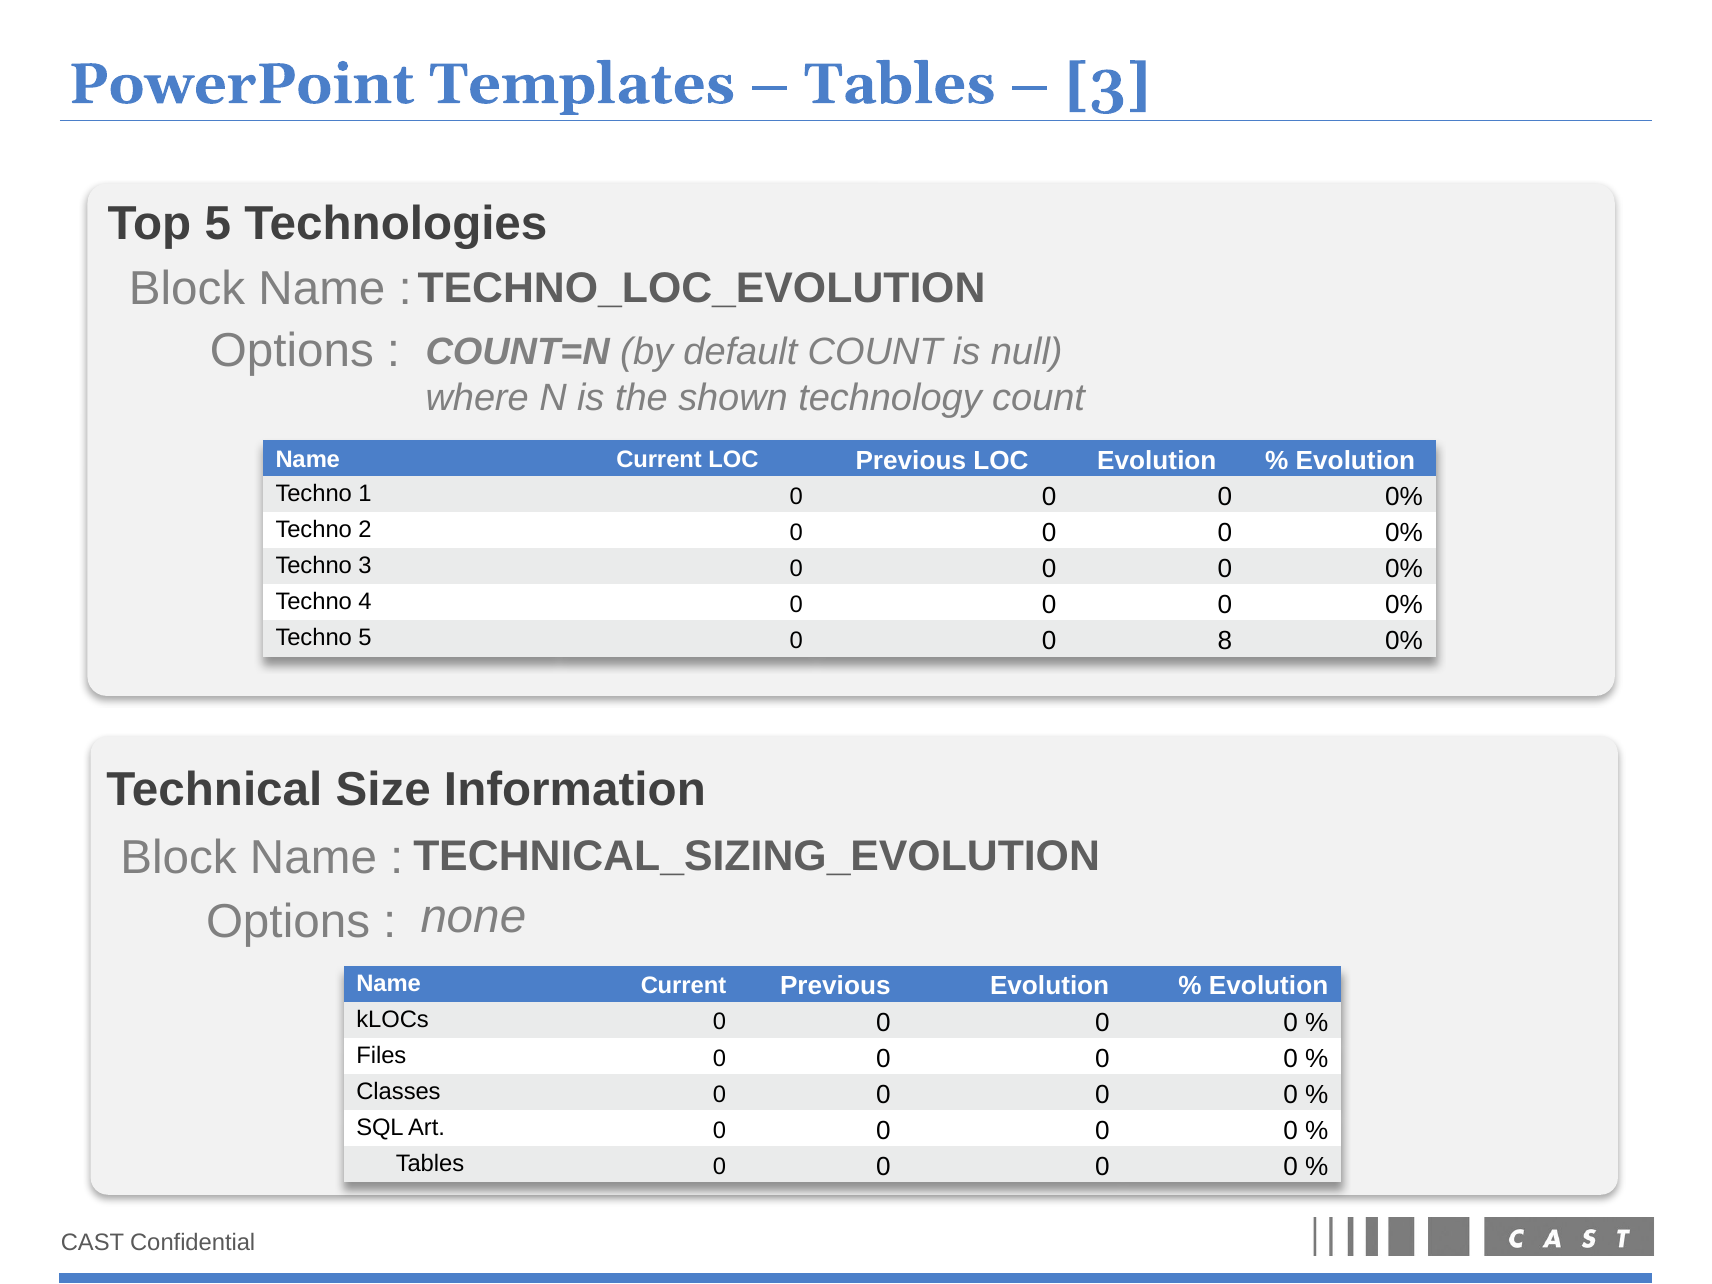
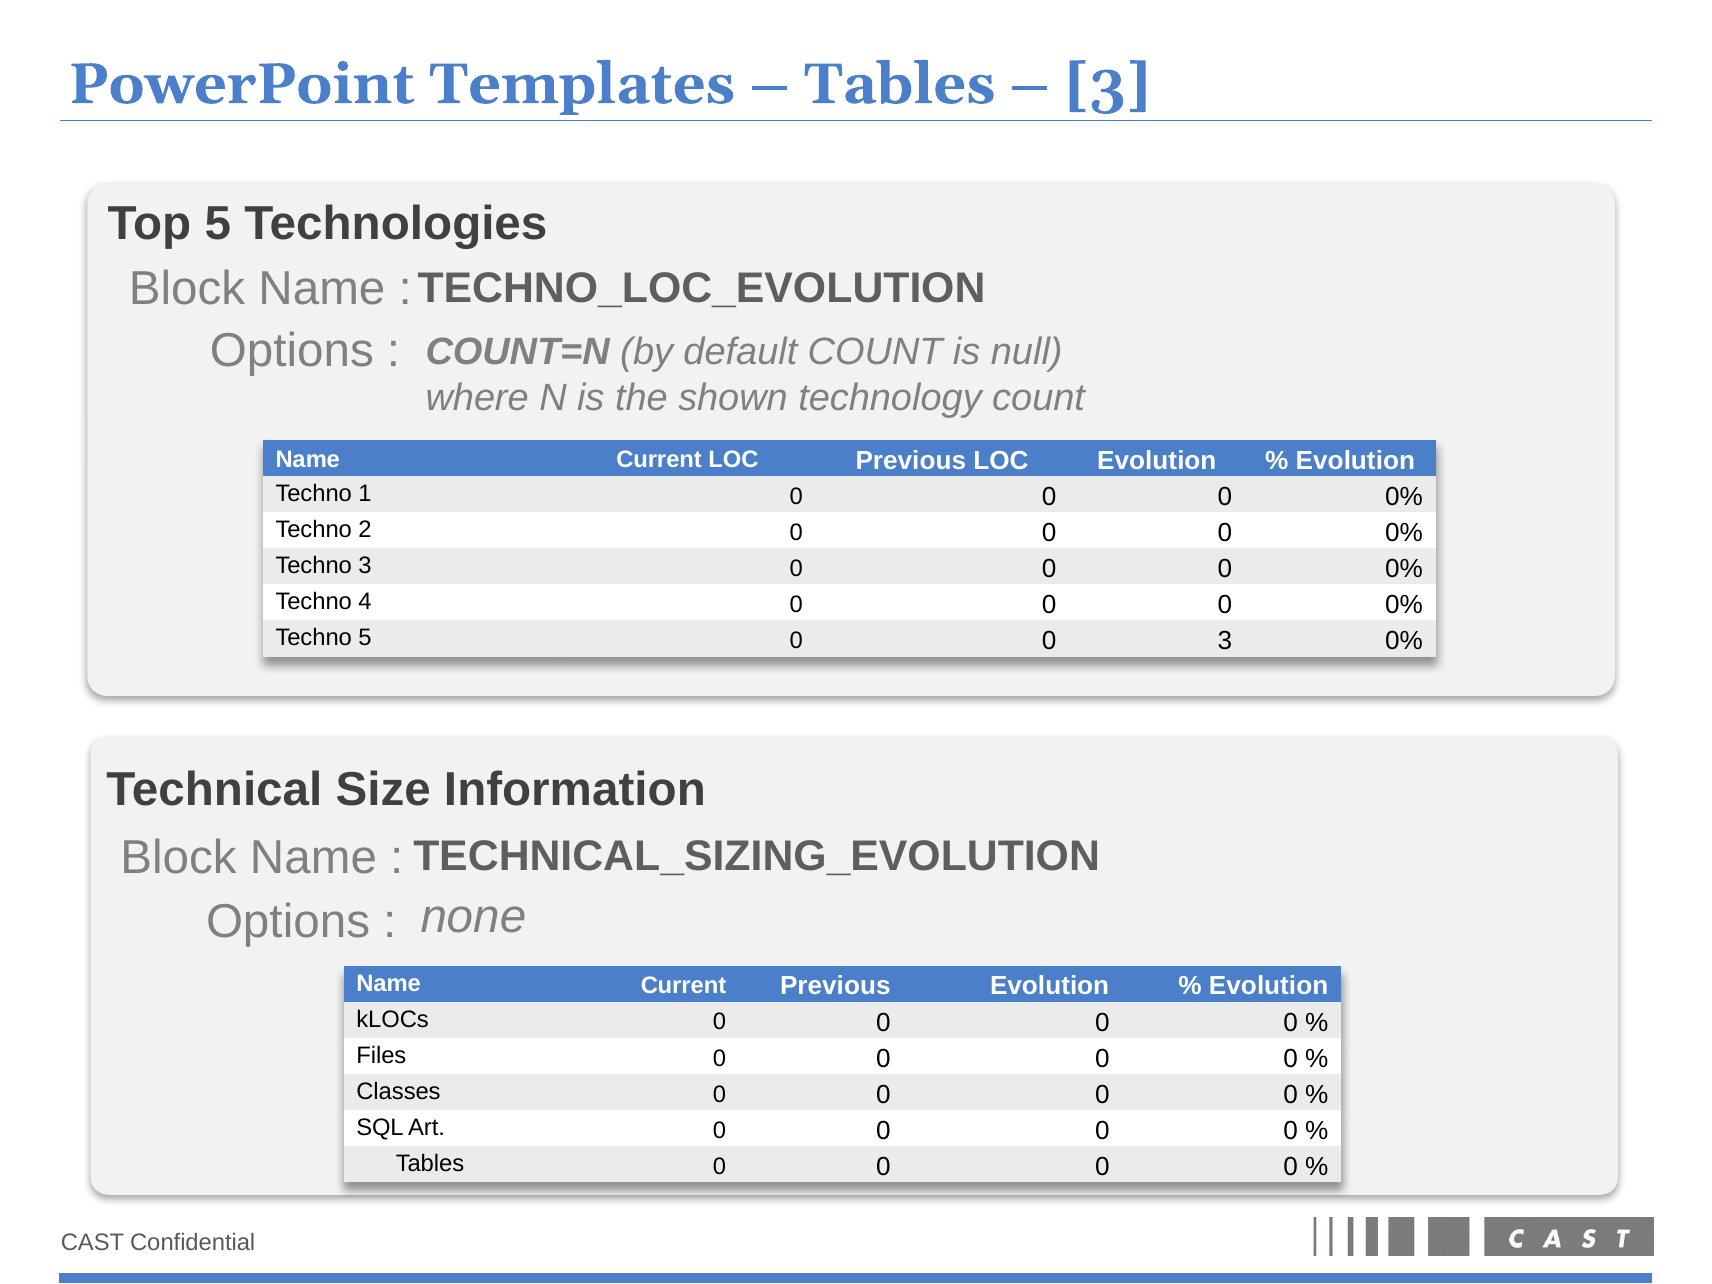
0 8: 8 -> 3 (1225, 641)
